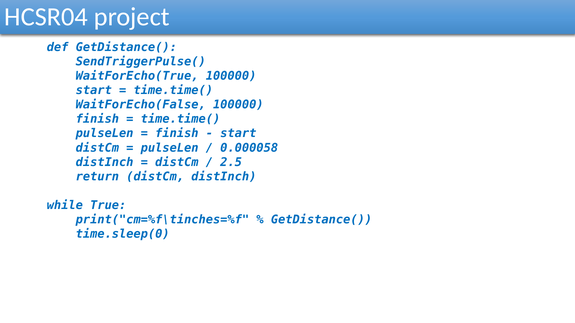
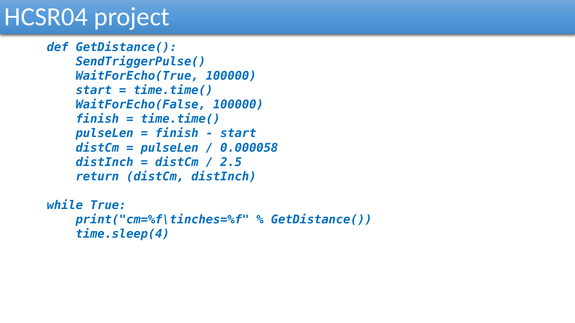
time.sleep(0: time.sleep(0 -> time.sleep(4 (123, 234)
